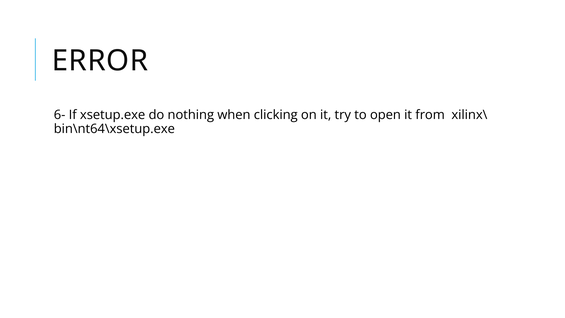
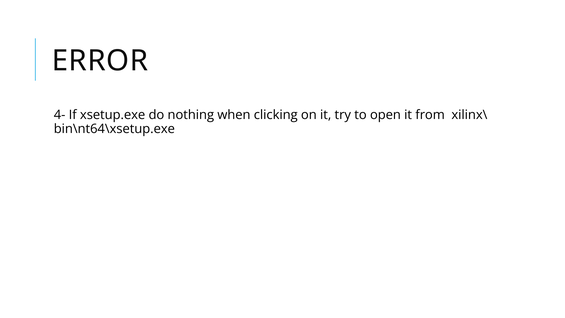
6-: 6- -> 4- (60, 115)
